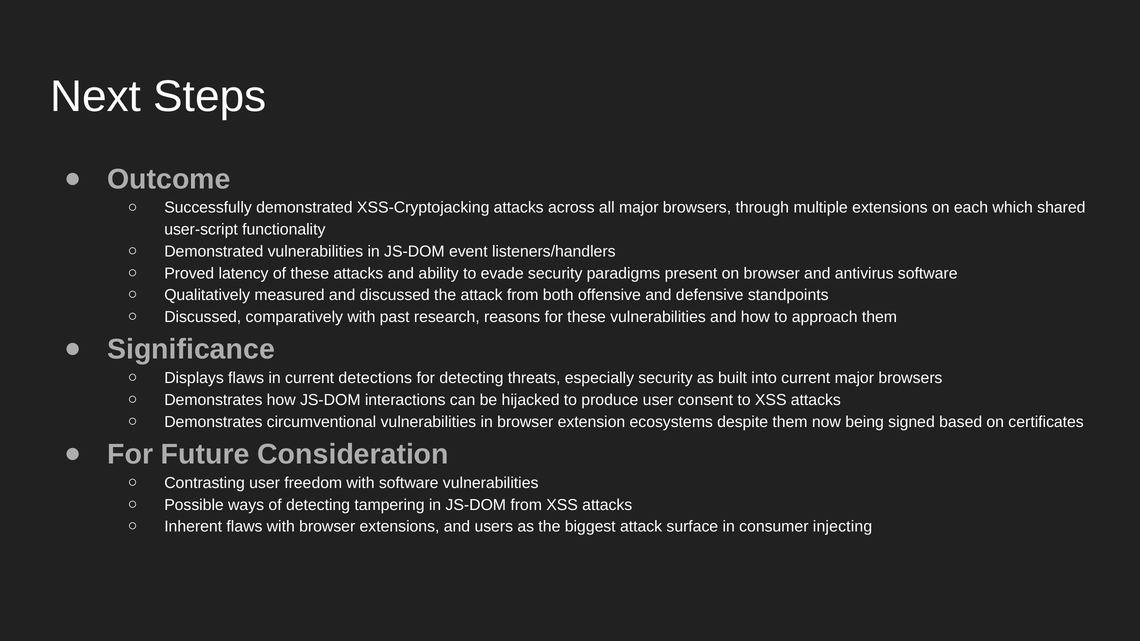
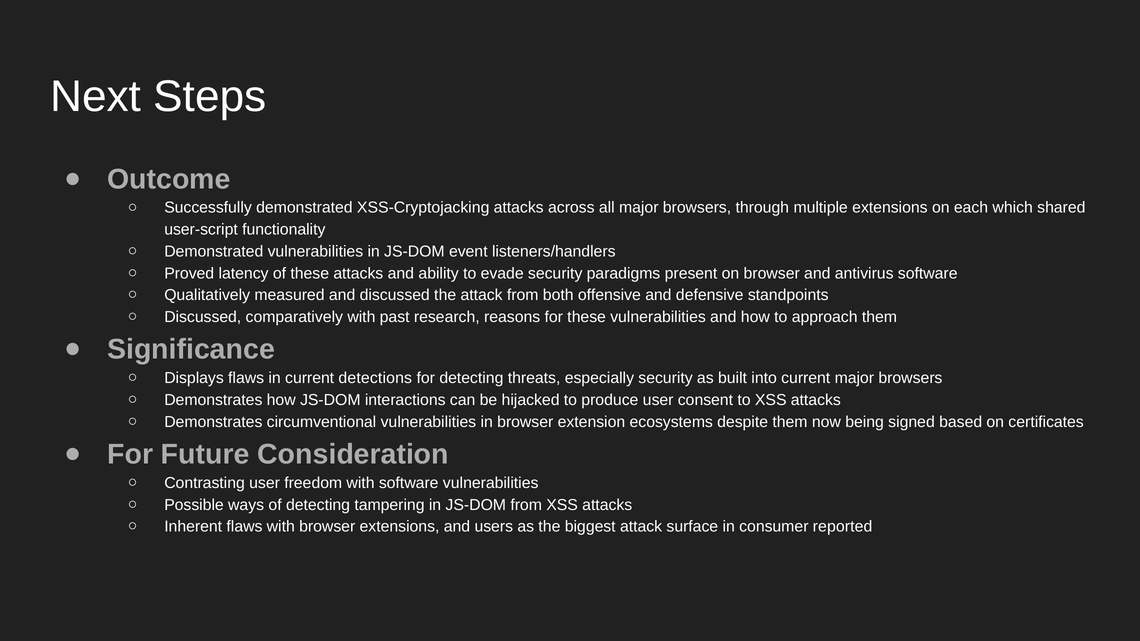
injecting: injecting -> reported (843, 527)
